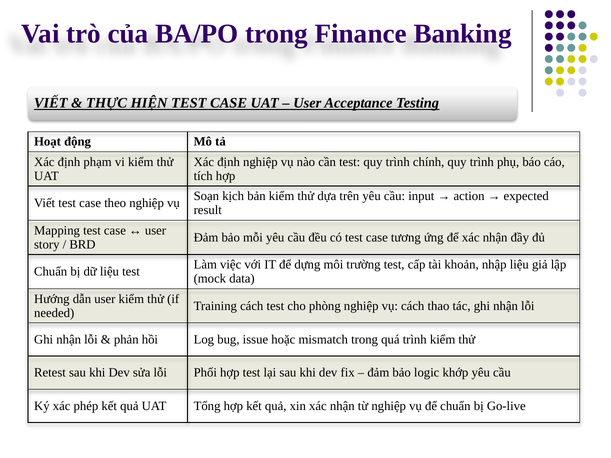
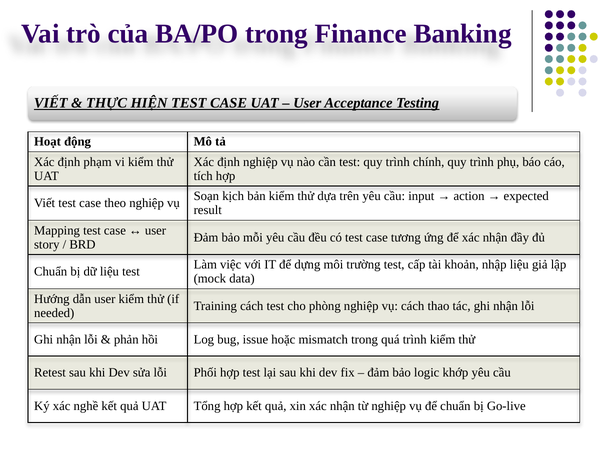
phép: phép -> nghề (86, 406)
